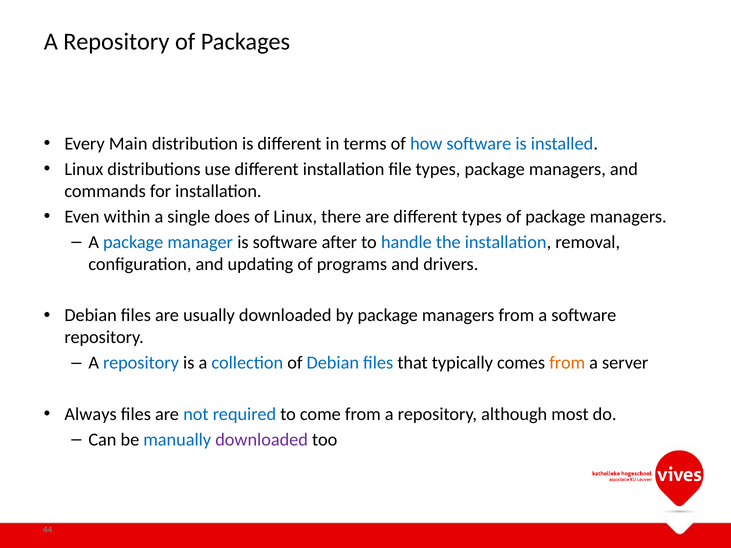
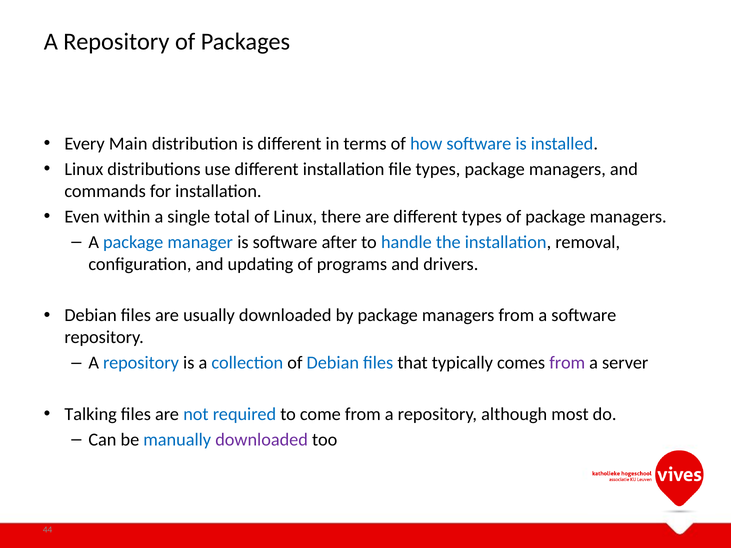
does: does -> total (232, 217)
from colour: orange -> purple (567, 363)
Always: Always -> Talking (91, 414)
